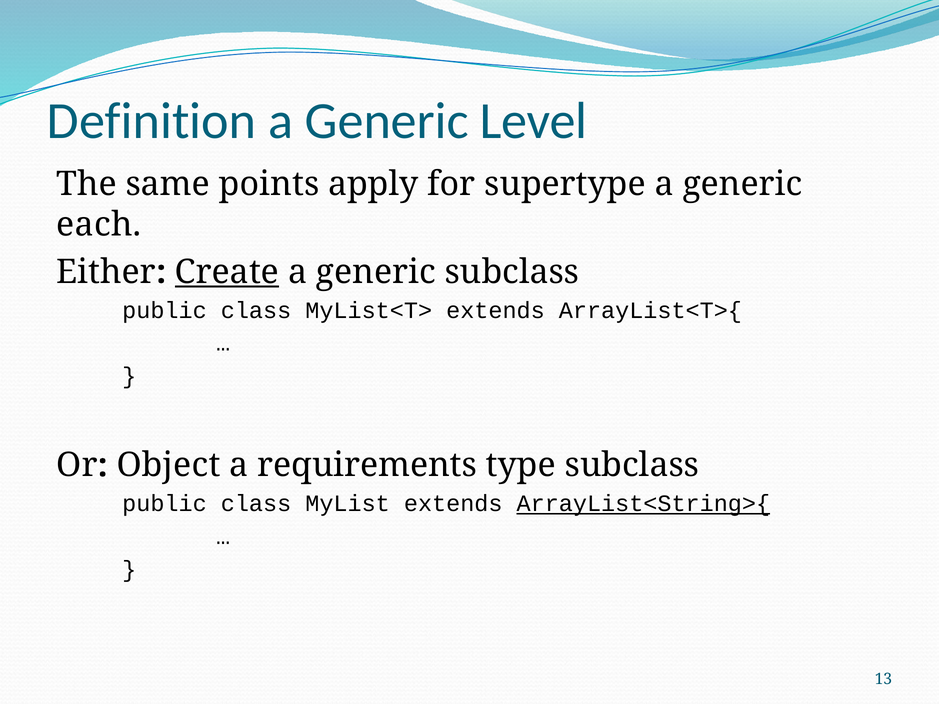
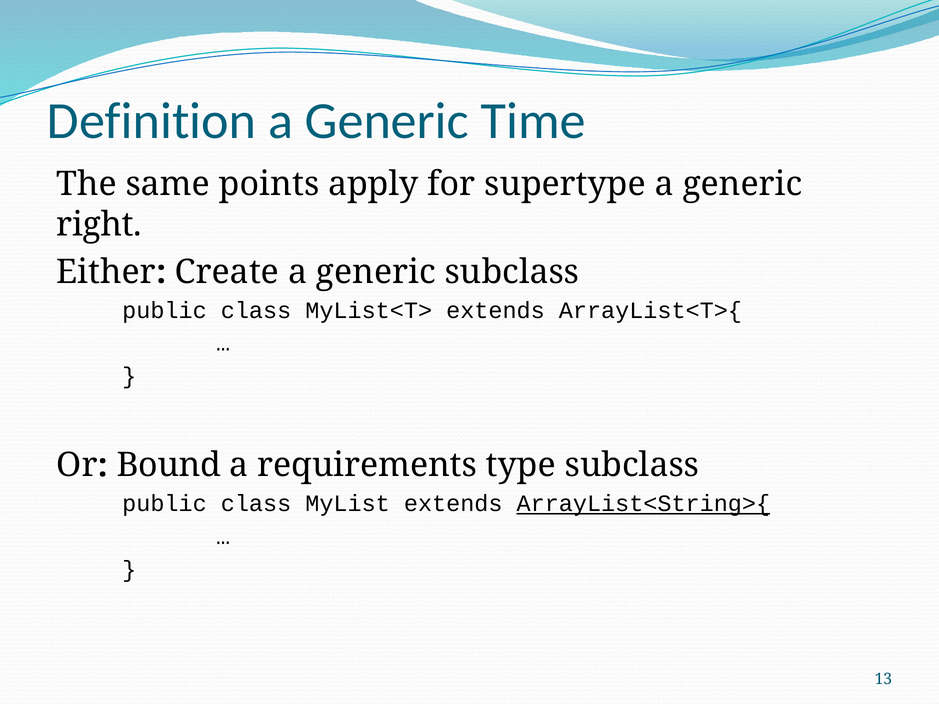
Level: Level -> Time (533, 121)
each: each -> right (99, 225)
Create underline: present -> none (227, 272)
Object: Object -> Bound (169, 465)
